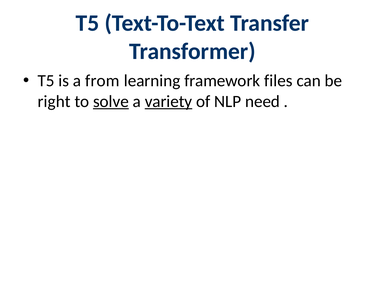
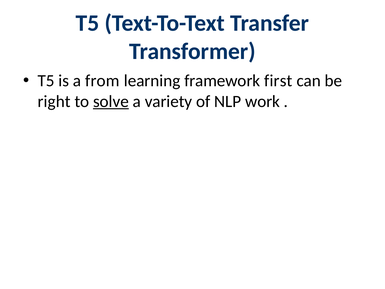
files: files -> first (278, 81)
variety underline: present -> none (168, 101)
need: need -> work (263, 101)
